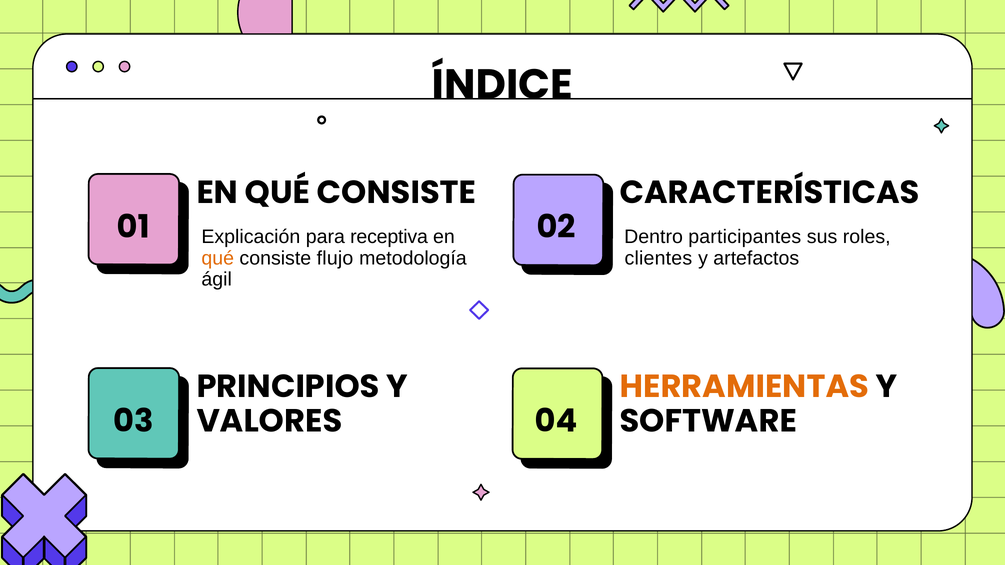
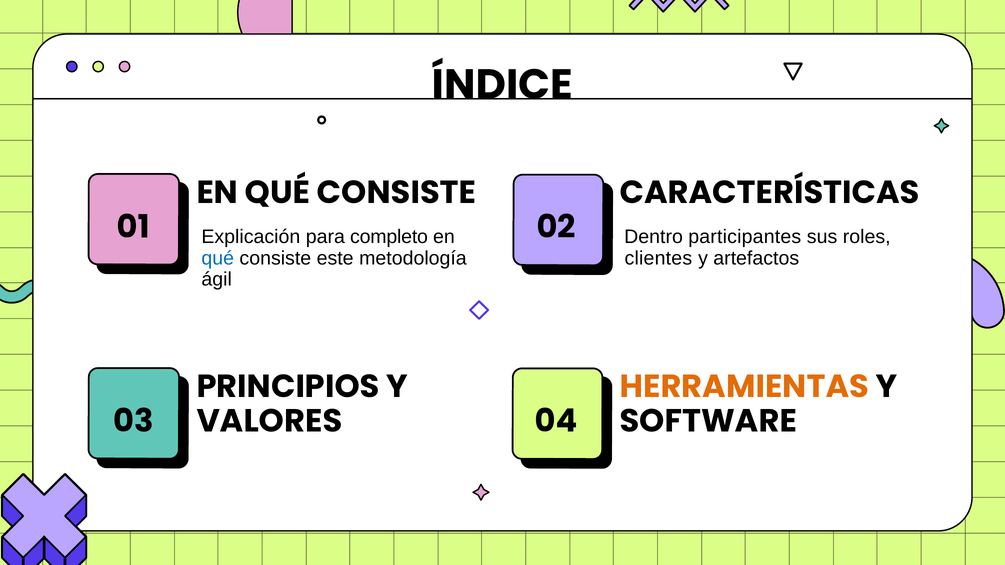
receptiva: receptiva -> completo (389, 237)
qué colour: orange -> blue (218, 258)
flujo: flujo -> este (335, 258)
